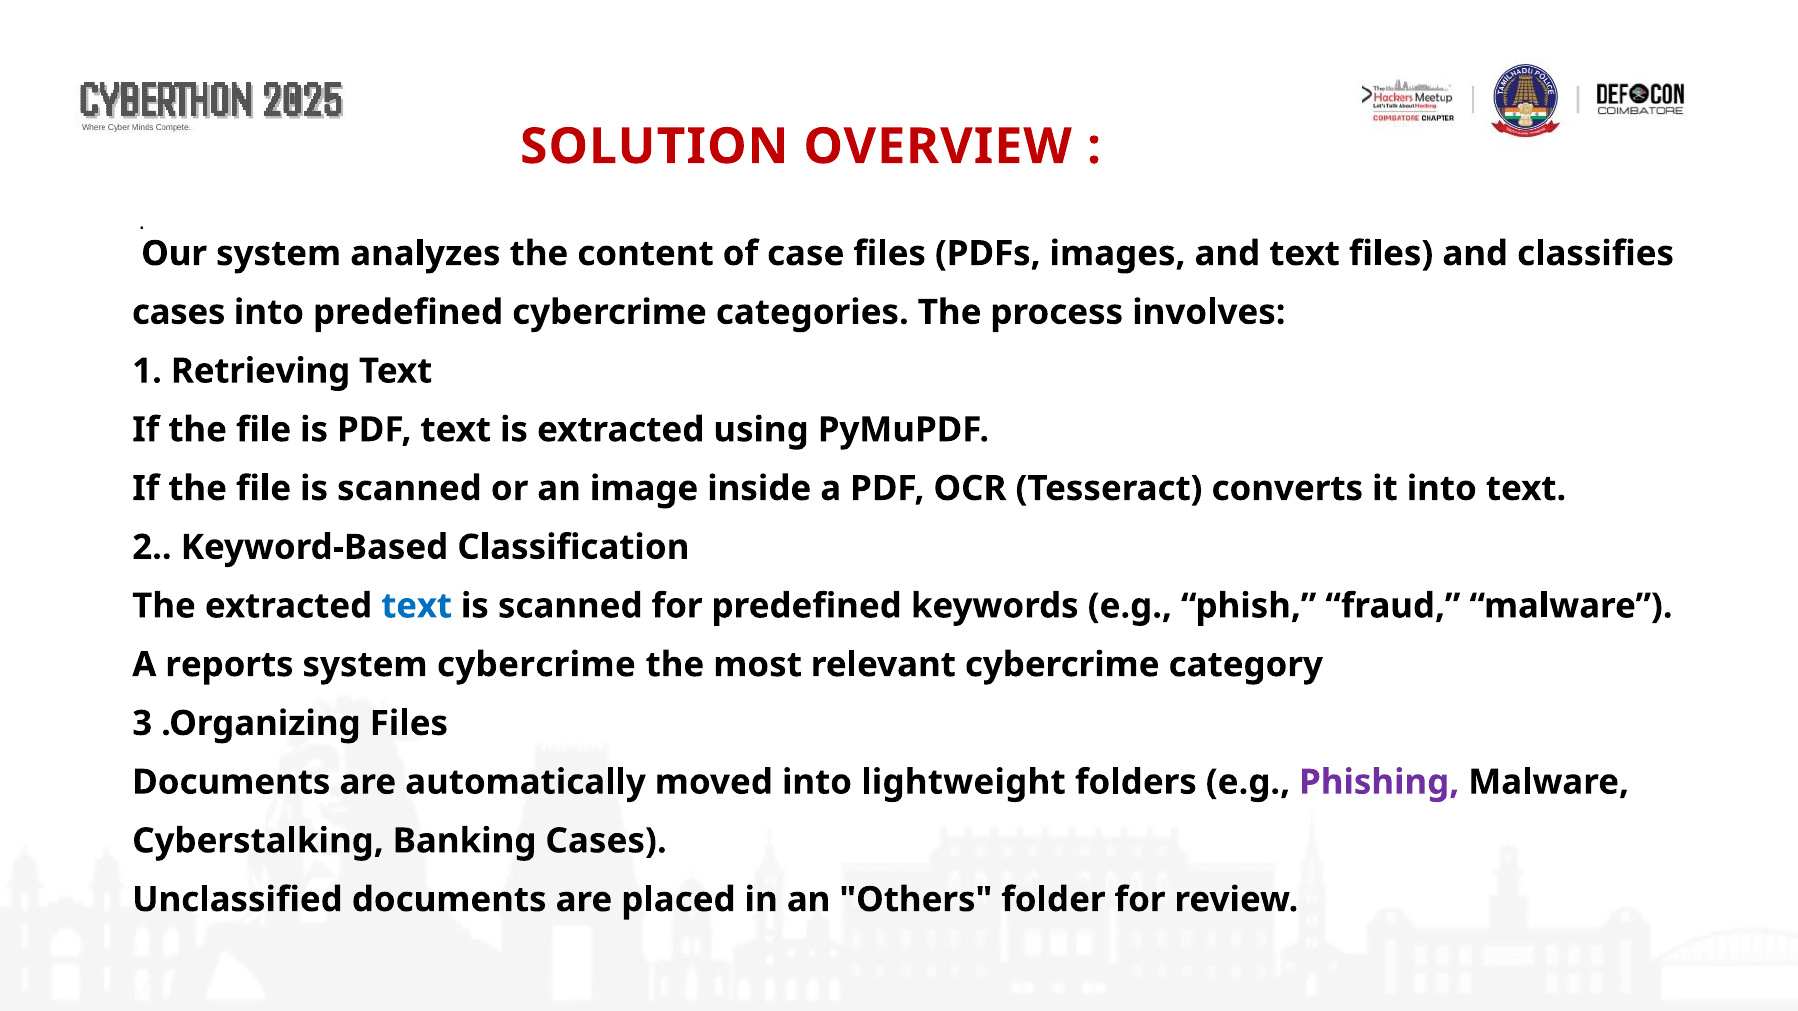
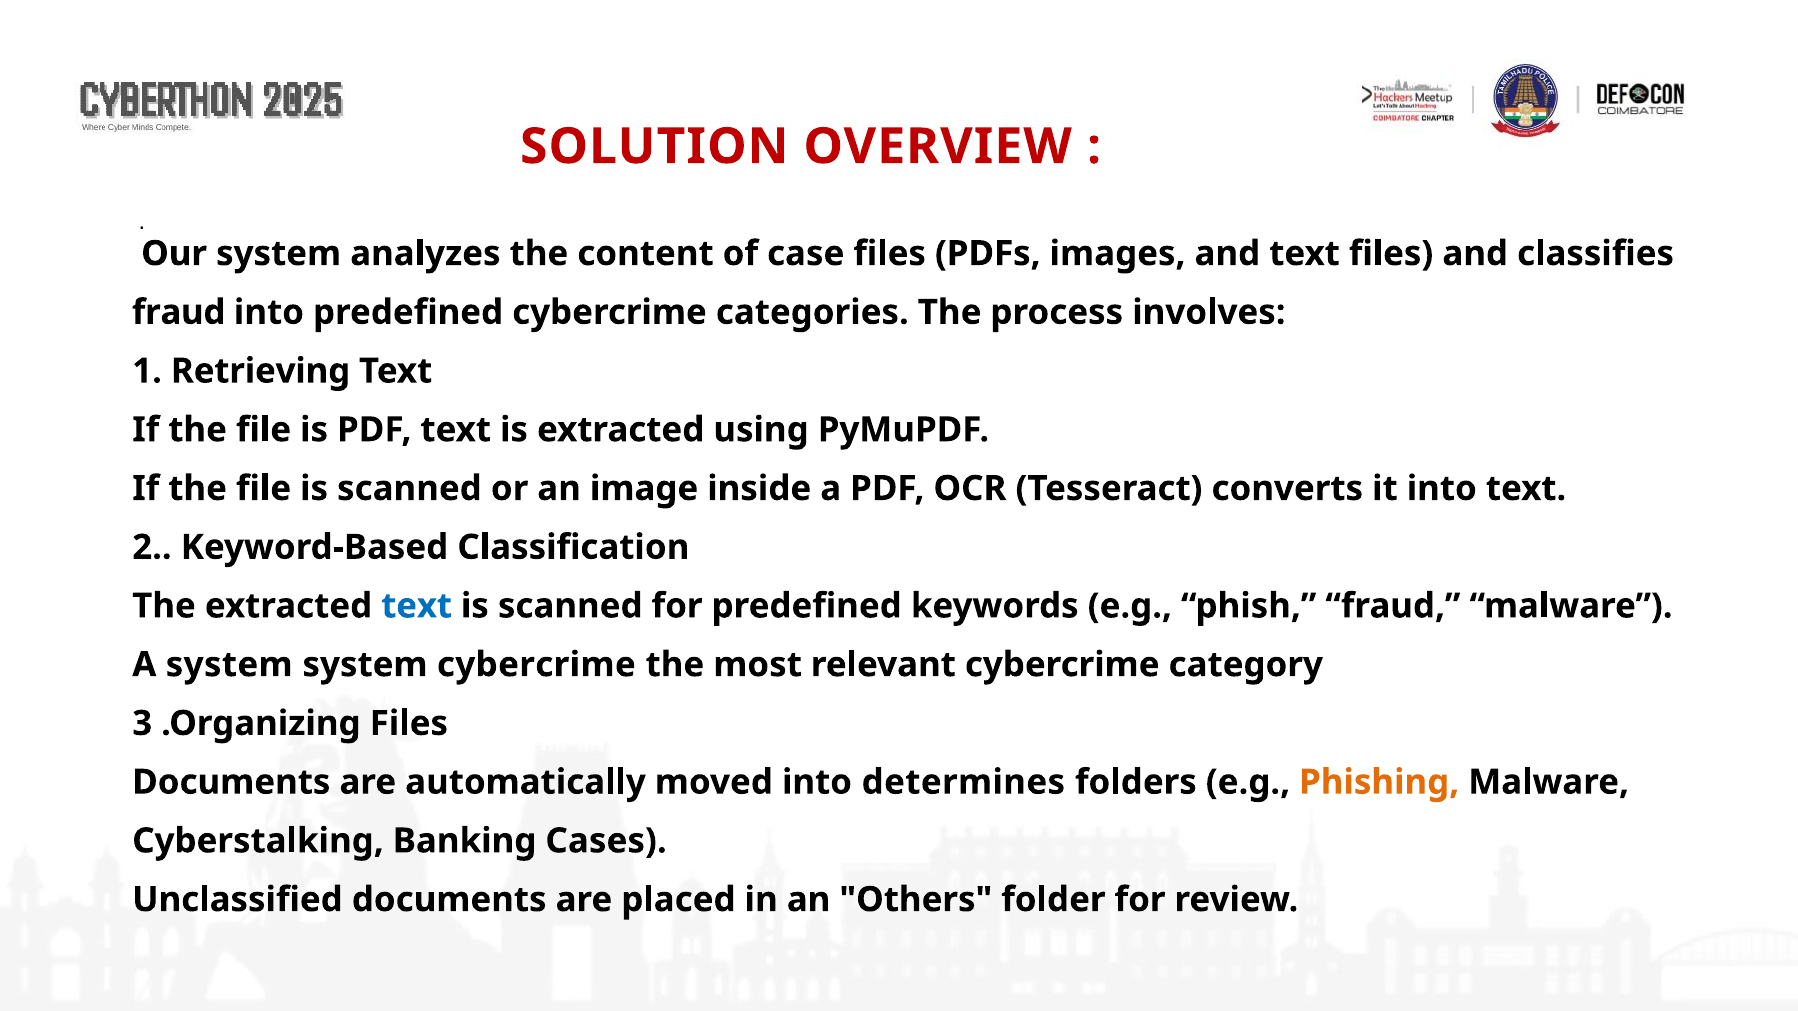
cases: cases -> fraud (179, 312)
A reports: reports -> system (229, 665)
lightweight: lightweight -> determines (963, 782)
Phishing colour: purple -> orange (1379, 782)
